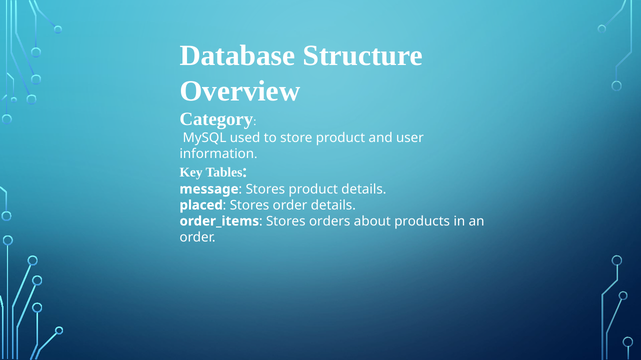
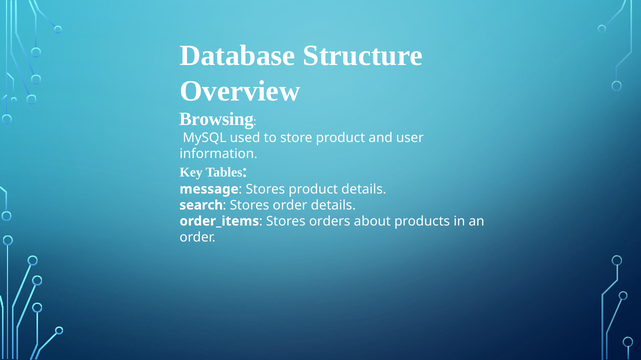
Category: Category -> Browsing (216, 119)
placed: placed -> search (201, 205)
